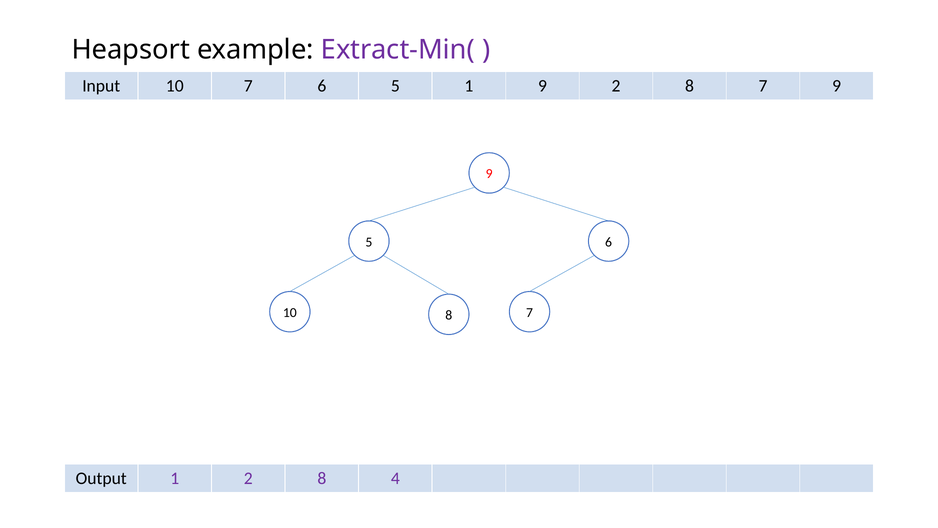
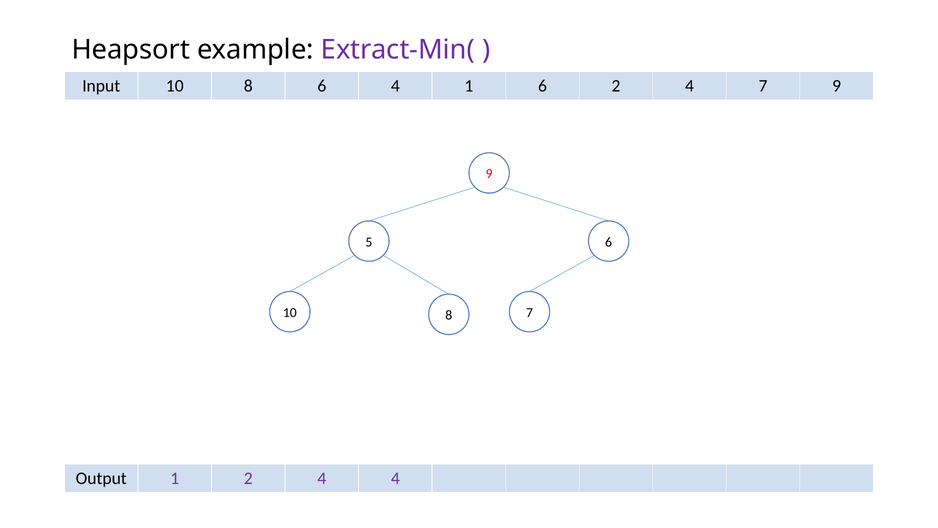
10 7: 7 -> 8 (248, 86)
6 5: 5 -> 4 (395, 86)
1 9: 9 -> 6 (542, 86)
8: 8 -> 4 (690, 86)
1 2 8: 8 -> 4 (322, 478)
